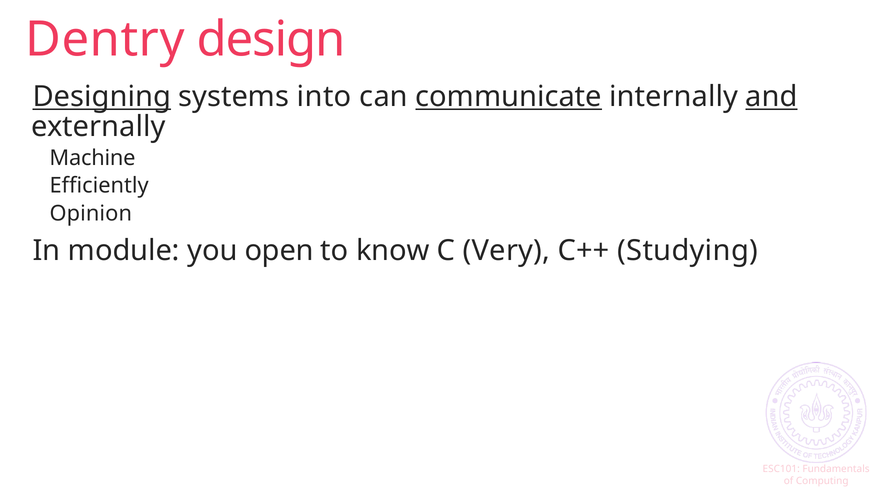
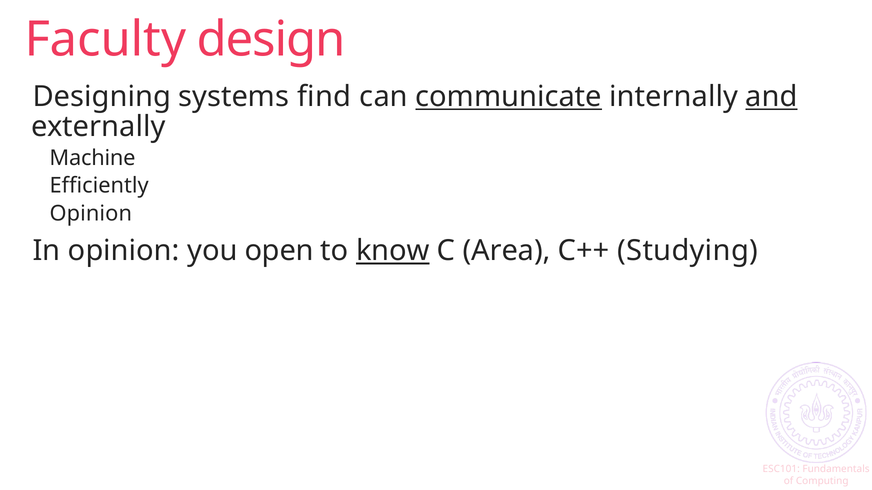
Dentry: Dentry -> Faculty (105, 40)
Designing underline: present -> none (102, 97)
into: into -> find (324, 97)
In module: module -> opinion (124, 251)
know underline: none -> present (393, 251)
Very: Very -> Area (507, 251)
